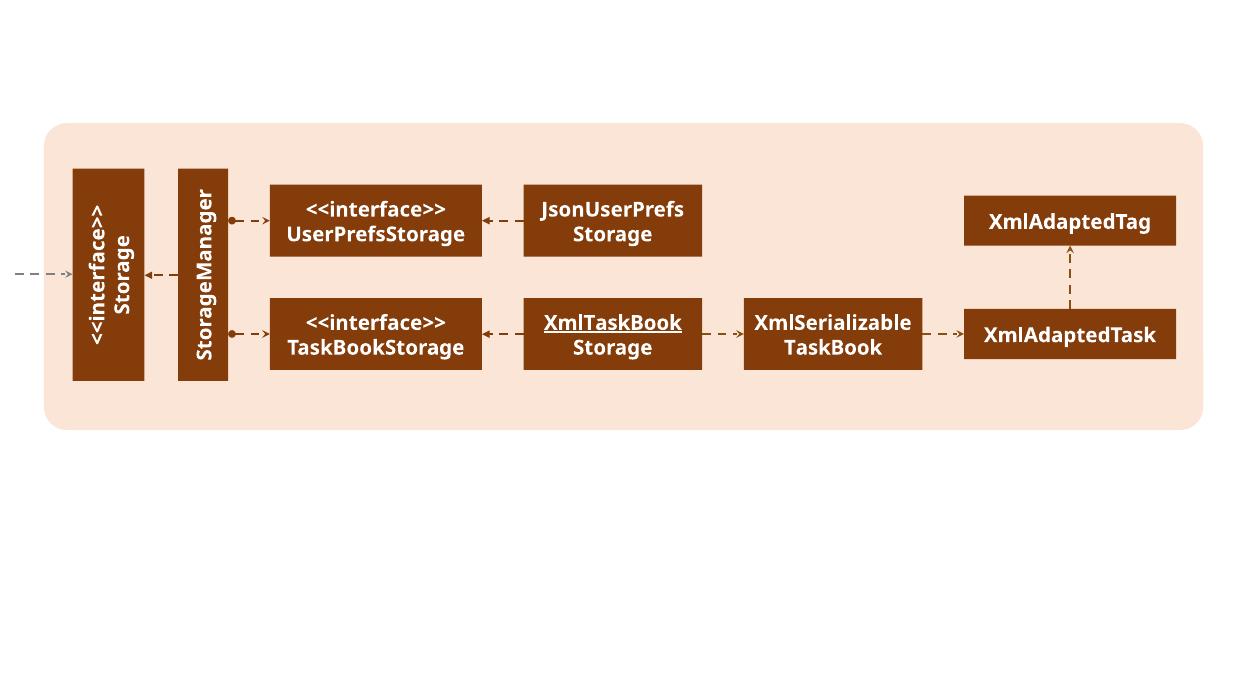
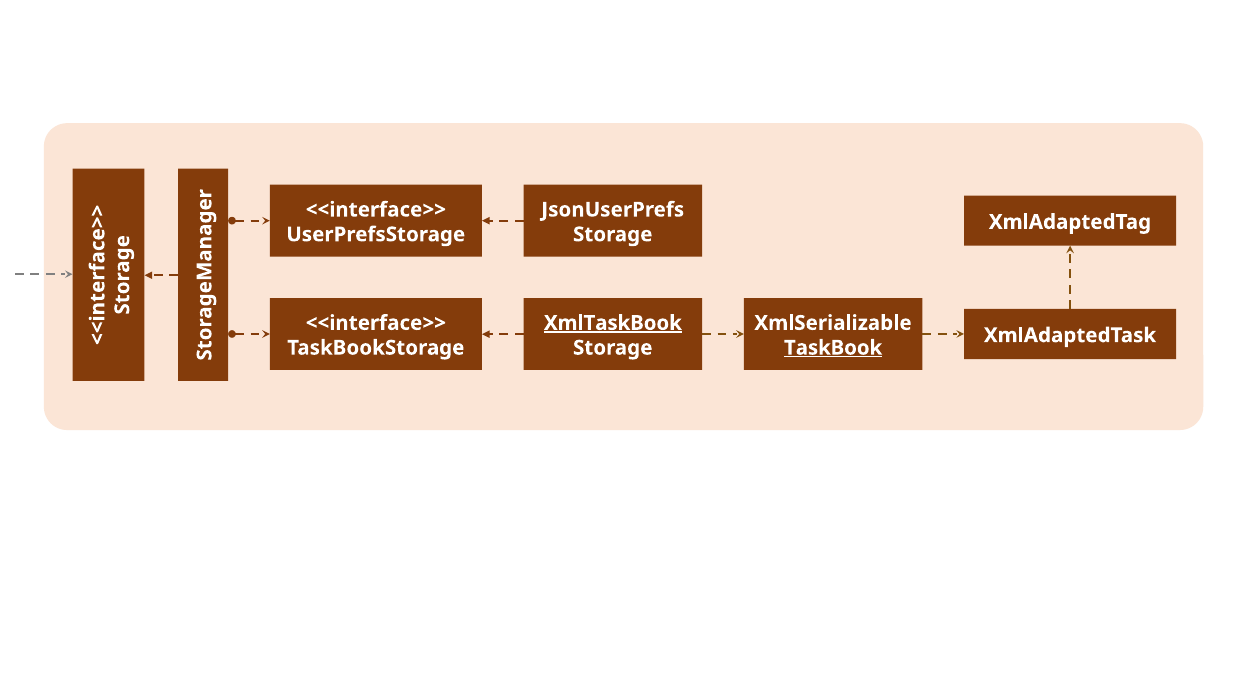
TaskBook underline: none -> present (833, 348)
